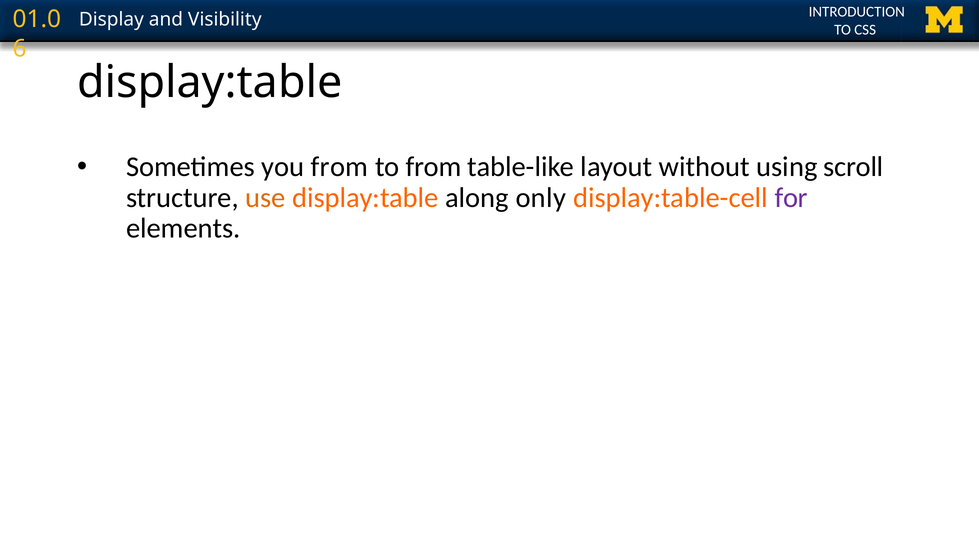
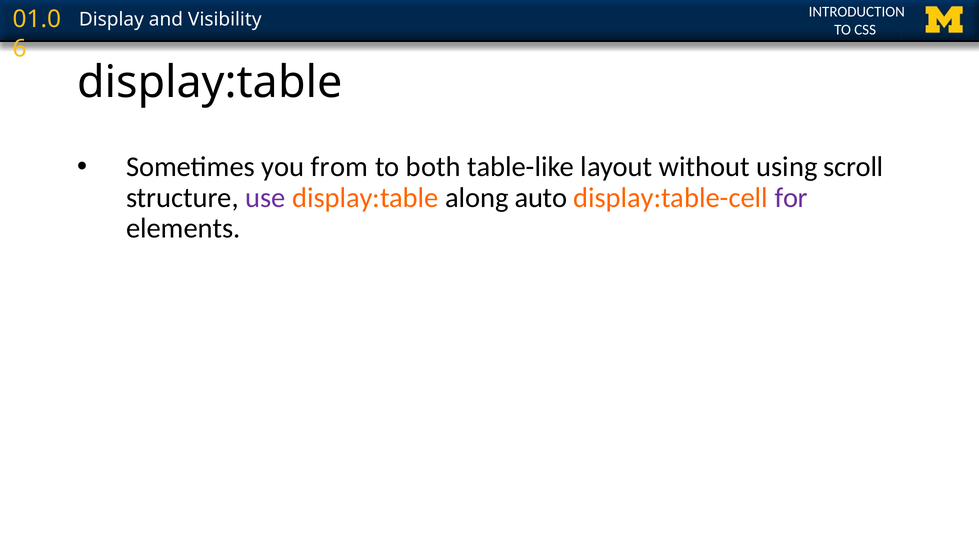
to from: from -> both (433, 167)
use colour: orange -> purple (265, 198)
only: only -> auto (541, 198)
